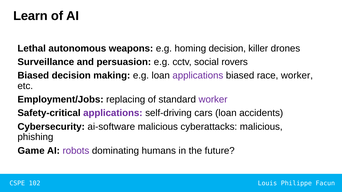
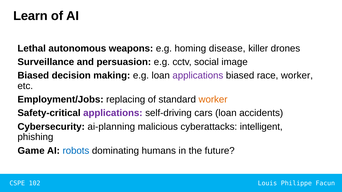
homing decision: decision -> disease (227, 48)
rovers: rovers -> image (235, 62)
worker colour: purple -> orange (213, 100)
ai-software: ai-software -> ai-planning (111, 127)
cyberattacks malicious: malicious -> intelligent (261, 127)
robots colour: purple -> blue (76, 151)
